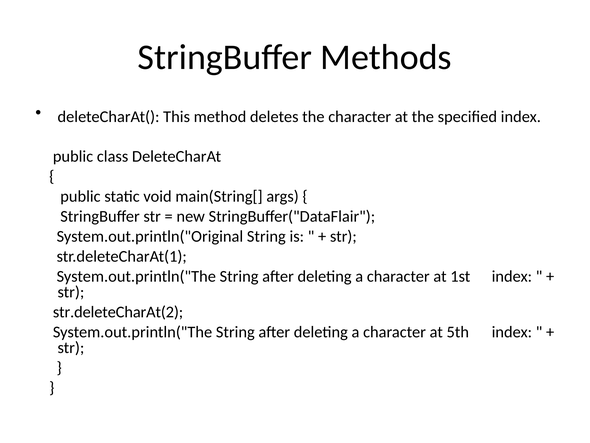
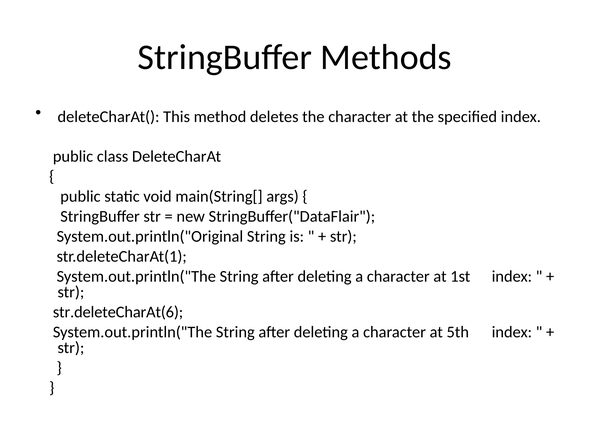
str.deleteCharAt(2: str.deleteCharAt(2 -> str.deleteCharAt(6 (118, 312)
